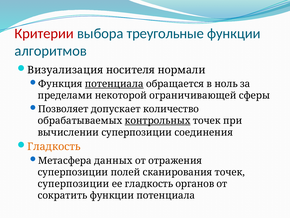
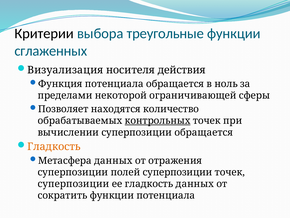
Критерии colour: red -> black (44, 33)
алгоритмов: алгоритмов -> сглаженных (51, 51)
нормали: нормали -> действия (182, 70)
потенциала underline: present -> none (114, 84)
допускает: допускает -> находятся (116, 109)
суперпозиции соединения: соединения -> обращается (204, 132)
полей сканирования: сканирования -> суперпозиции (178, 172)
гладкость органов: органов -> данных (195, 183)
